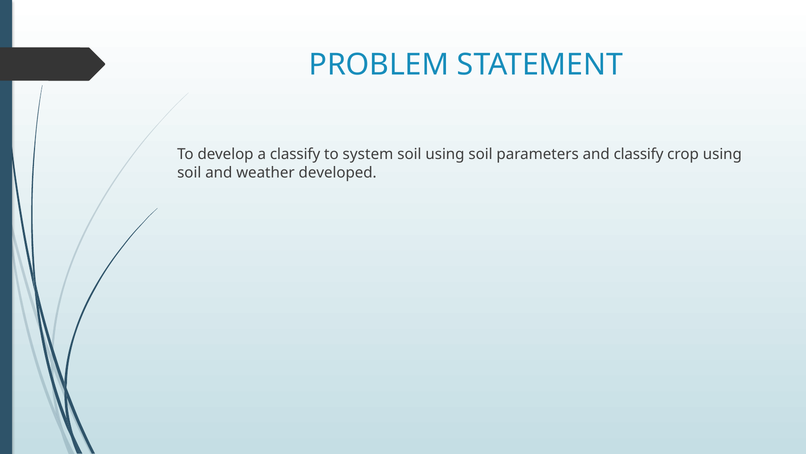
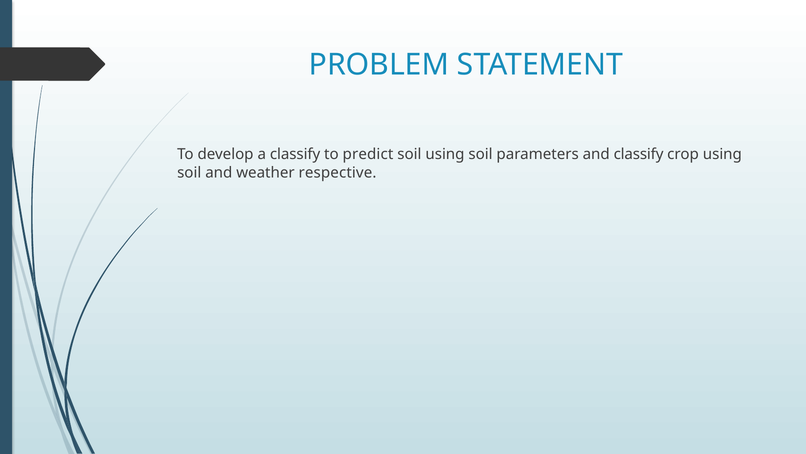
system: system -> predict (368, 154)
developed: developed -> respective (338, 172)
